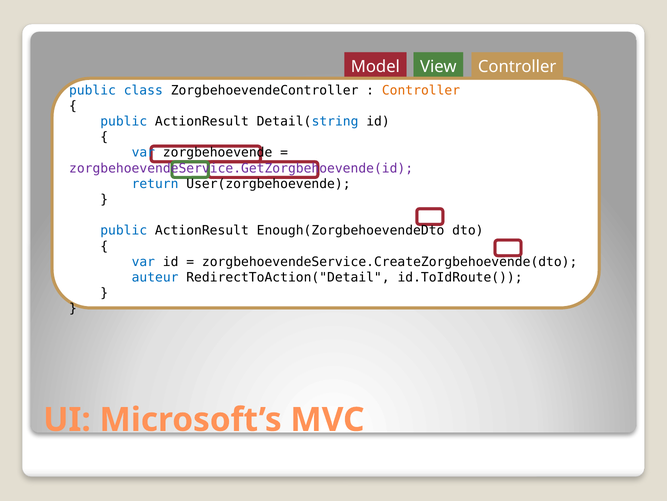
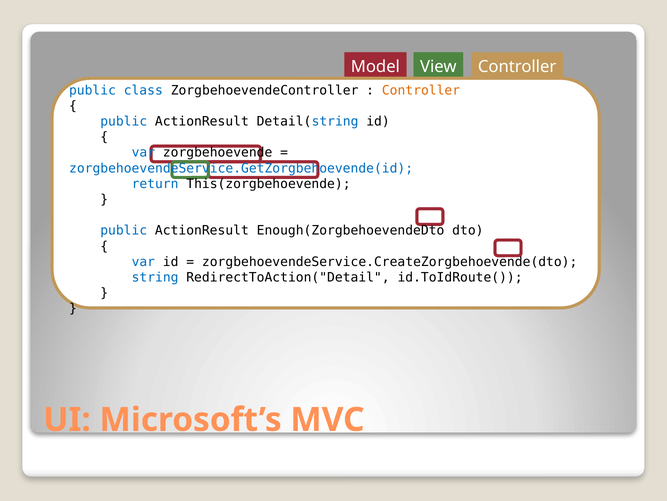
zorgbehoevendeService.GetZorgbehoevende(id colour: purple -> blue (241, 168)
User(zorgbehoevende: User(zorgbehoevende -> This(zorgbehoevende (268, 184)
auteur: auteur -> string (155, 277)
